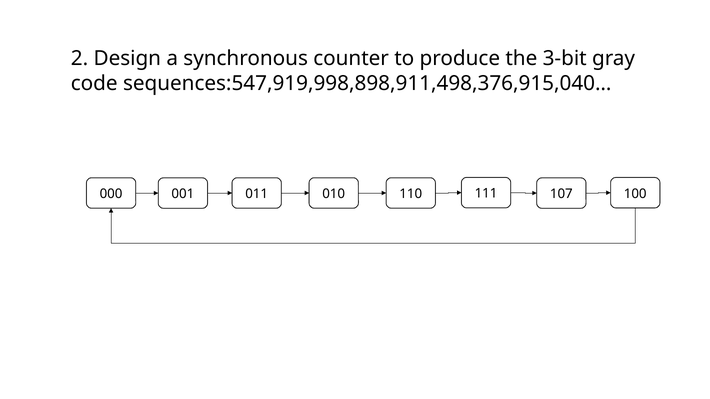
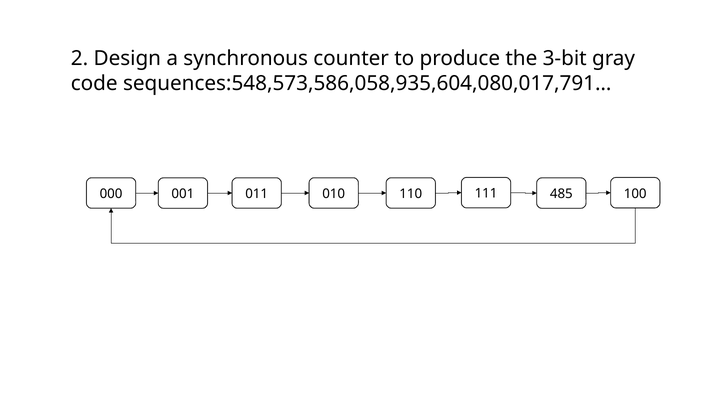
sequences:547,919,998,898,911,498,376,915,040…: sequences:547,919,998,898,911,498,376,915,040… -> sequences:548,573,586,058,935,604,080,017,791… (367, 83)
107: 107 -> 485 (561, 194)
